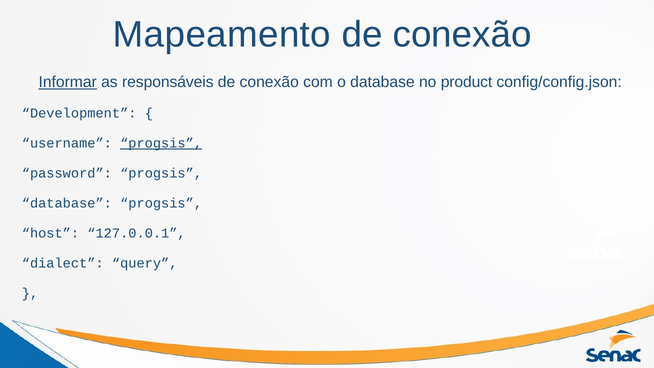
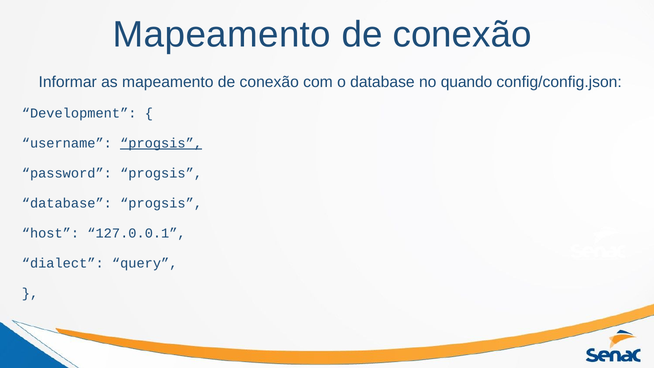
Informar underline: present -> none (68, 82)
as responsáveis: responsáveis -> mapeamento (168, 82)
product: product -> quando (467, 82)
